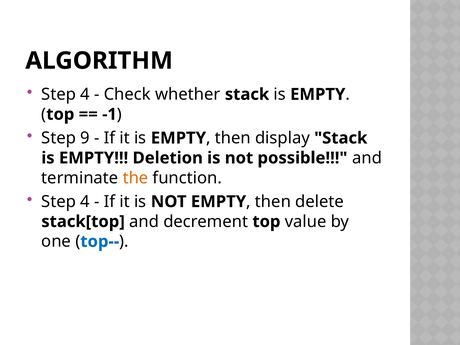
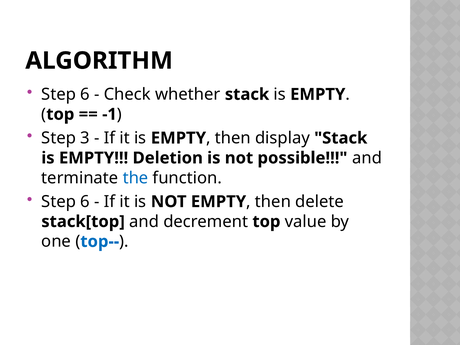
4: 4 -> 6 (85, 94)
9: 9 -> 3 (85, 138)
the colour: orange -> blue (135, 178)
4: 4 -> 6 (85, 202)
